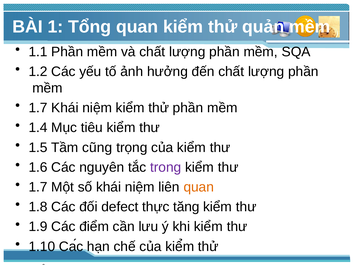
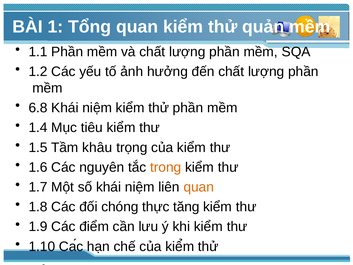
1.7: 1.7 -> 6.8 (38, 108)
cũng: cũng -> khâu (97, 147)
trong colour: purple -> orange (166, 167)
defect: defect -> chóng (120, 207)
